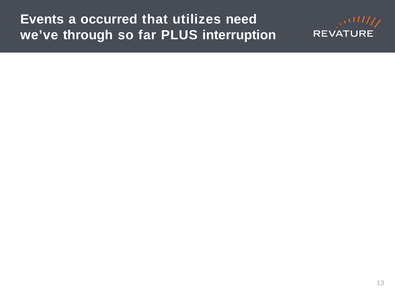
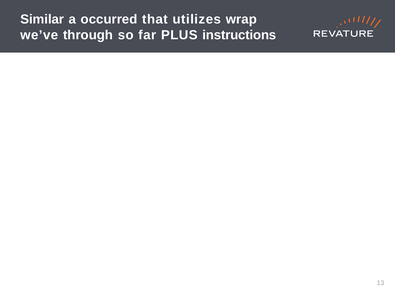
Events: Events -> Similar (42, 19)
need: need -> wrap (241, 19)
interruption: interruption -> instructions (239, 35)
